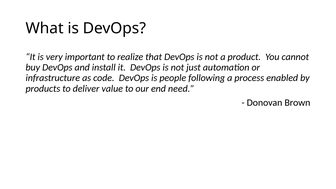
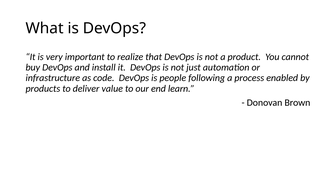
need: need -> learn (181, 89)
